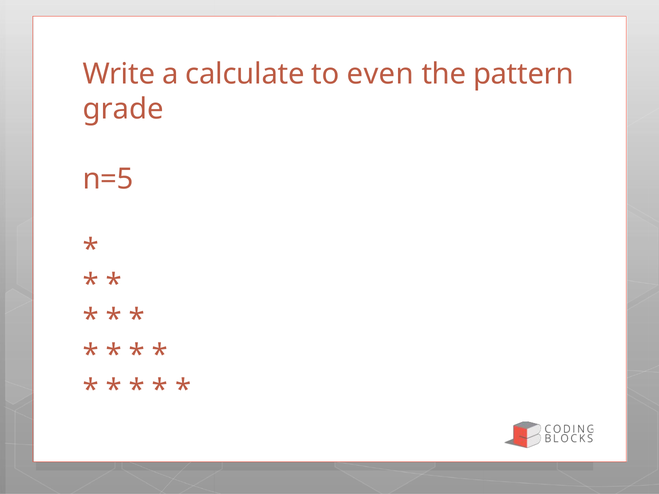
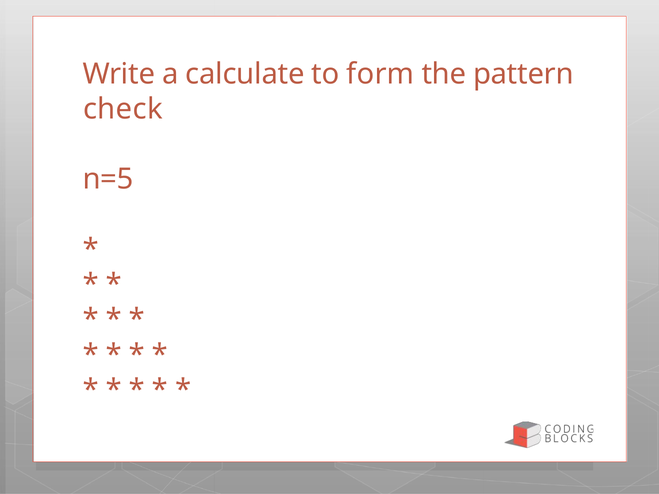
even: even -> form (380, 74)
grade: grade -> check (123, 109)
